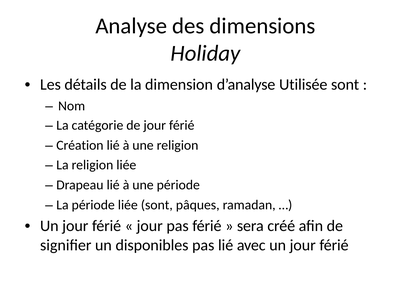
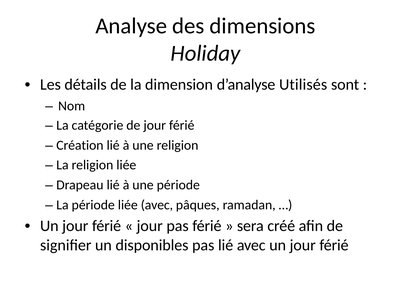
Utilisée: Utilisée -> Utilisés (303, 85)
liée sont: sont -> avec (157, 205)
